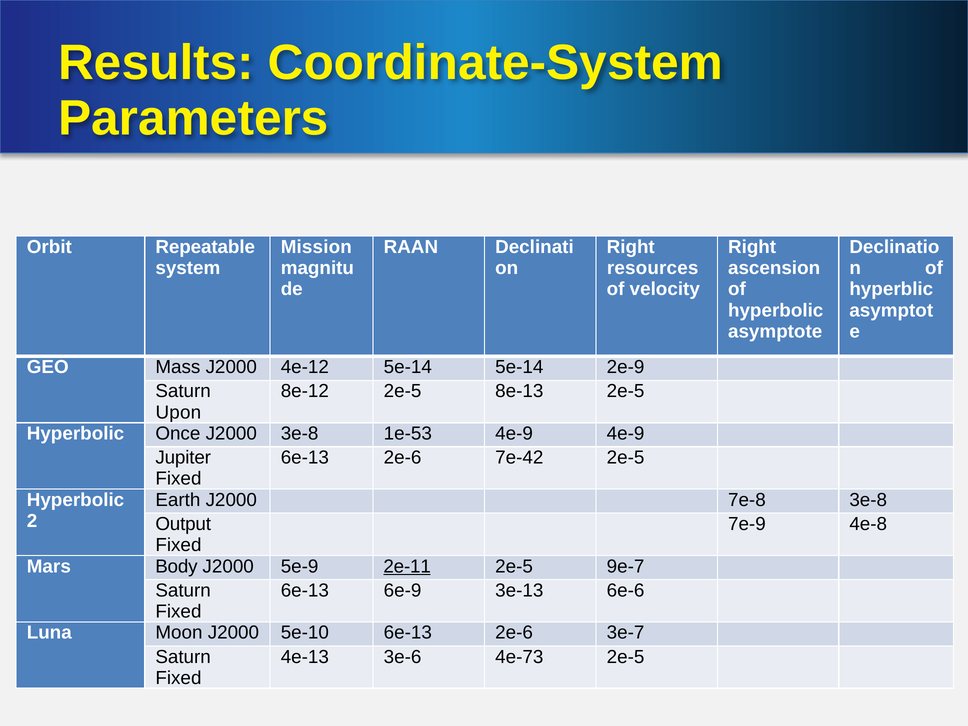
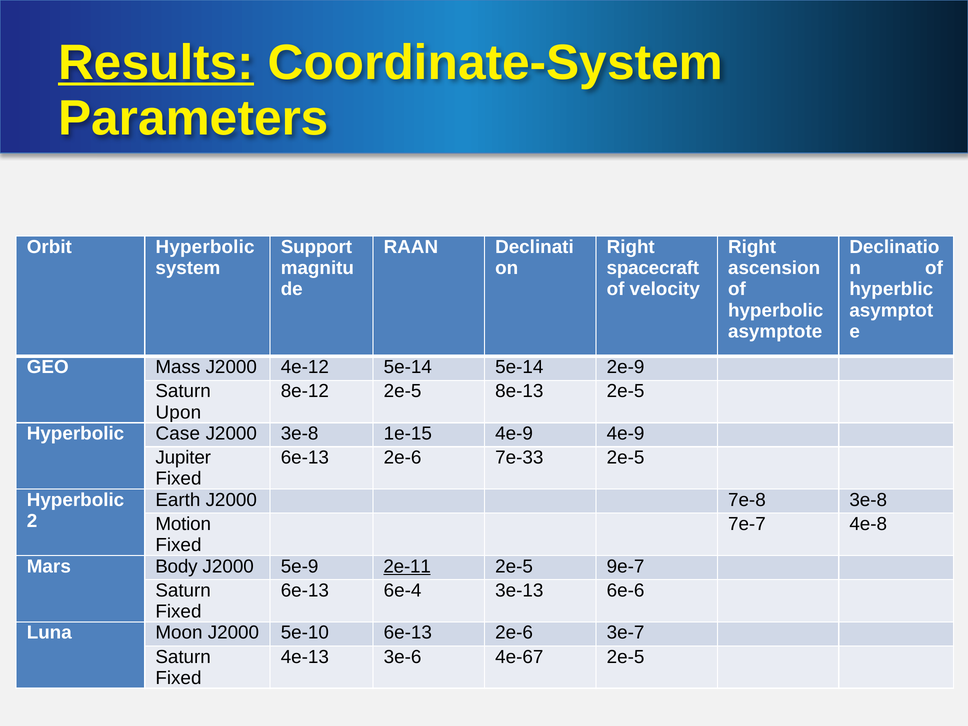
Results underline: none -> present (156, 63)
Orbit Repeatable: Repeatable -> Hyperbolic (205, 247)
Mission: Mission -> Support (316, 247)
resources: resources -> spacecraft (653, 268)
Once: Once -> Case (178, 434)
1e-53: 1e-53 -> 1e-15 (408, 434)
7e-42: 7e-42 -> 7e-33 (519, 458)
Output: Output -> Motion (183, 524)
7e-9: 7e-9 -> 7e-7 (747, 524)
6e-9: 6e-9 -> 6e-4 (403, 590)
4e-73: 4e-73 -> 4e-67 (519, 657)
